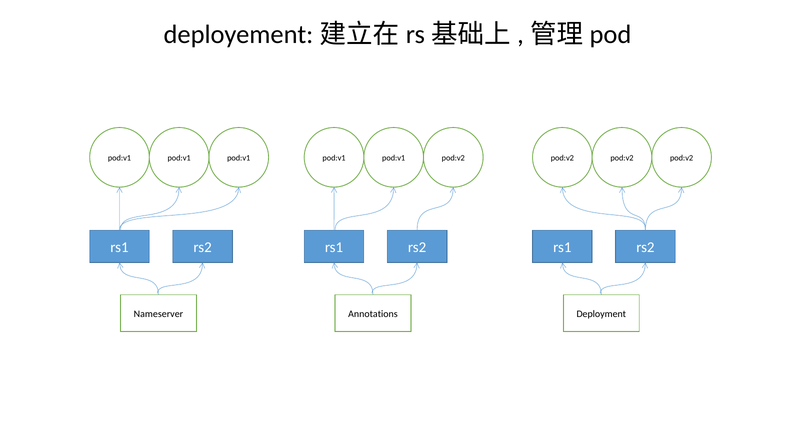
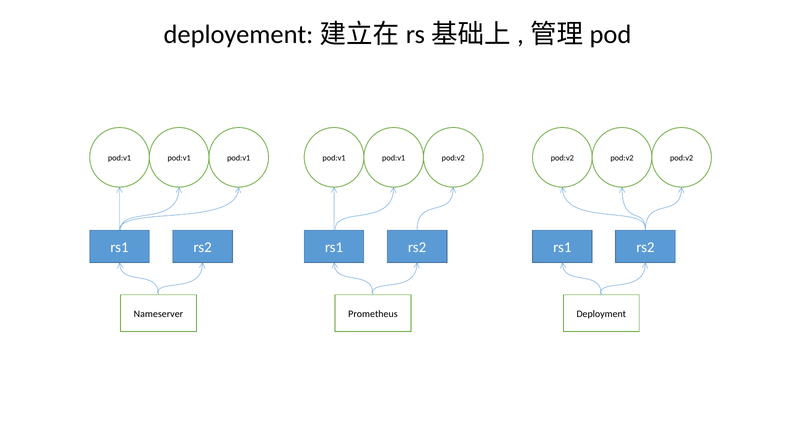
Annotations: Annotations -> Prometheus (373, 314)
